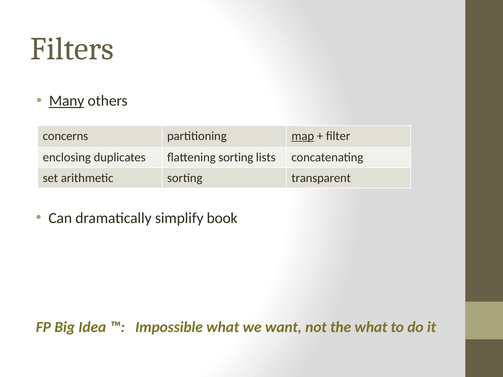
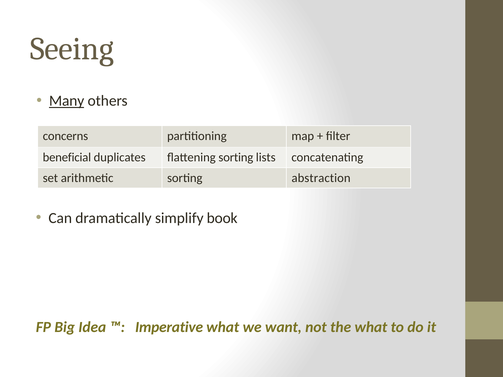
Filters: Filters -> Seeing (72, 49)
map underline: present -> none (303, 136)
enclosing: enclosing -> beneficial (67, 158)
transparent: transparent -> abstraction (321, 178)
Impossible: Impossible -> Imperative (169, 327)
